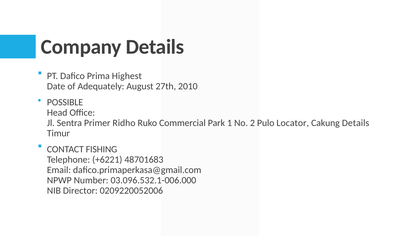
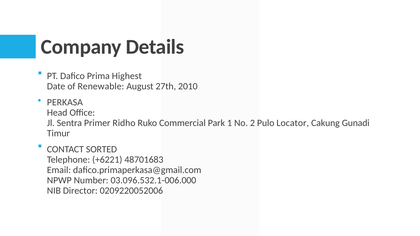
Adequately: Adequately -> Renewable (101, 86)
POSSIBLE: POSSIBLE -> PERKASA (65, 102)
Cakung Details: Details -> Gunadi (356, 123)
FISHING: FISHING -> SORTED (101, 149)
